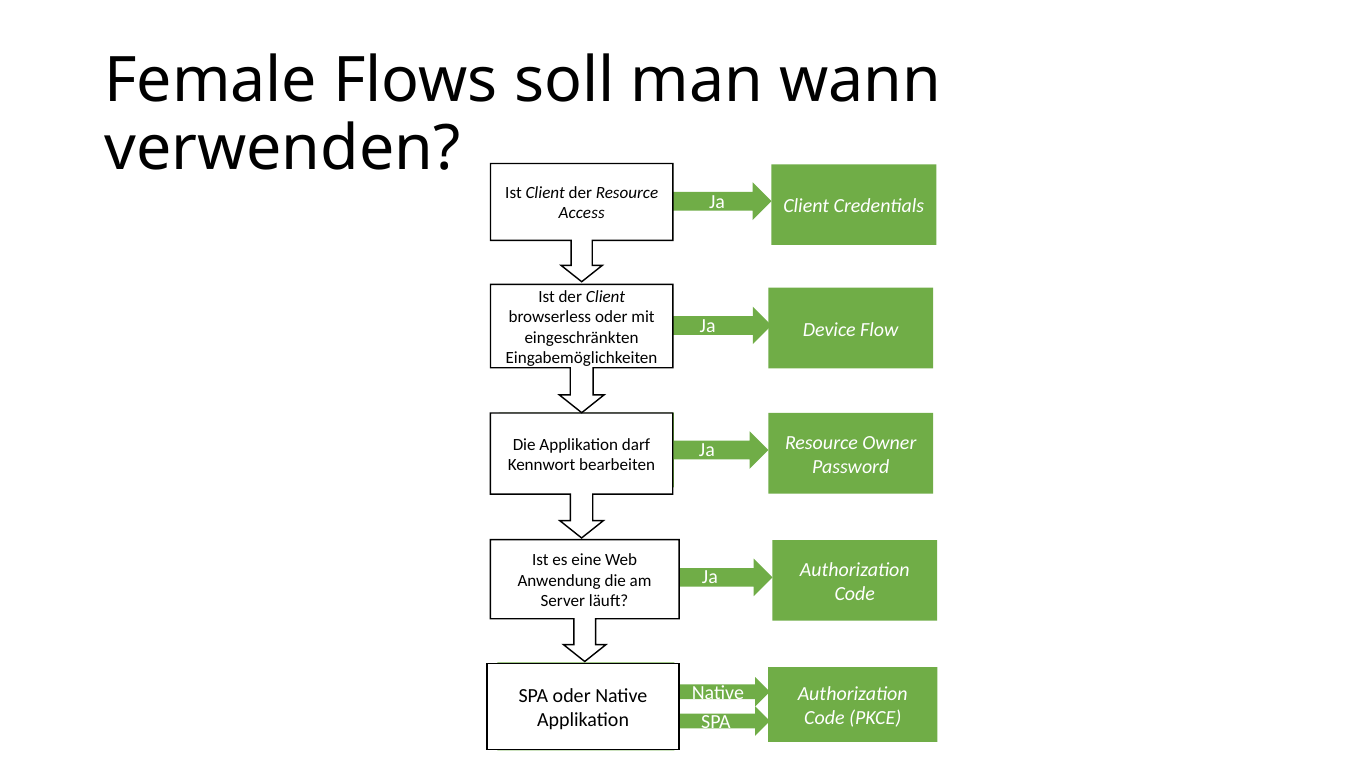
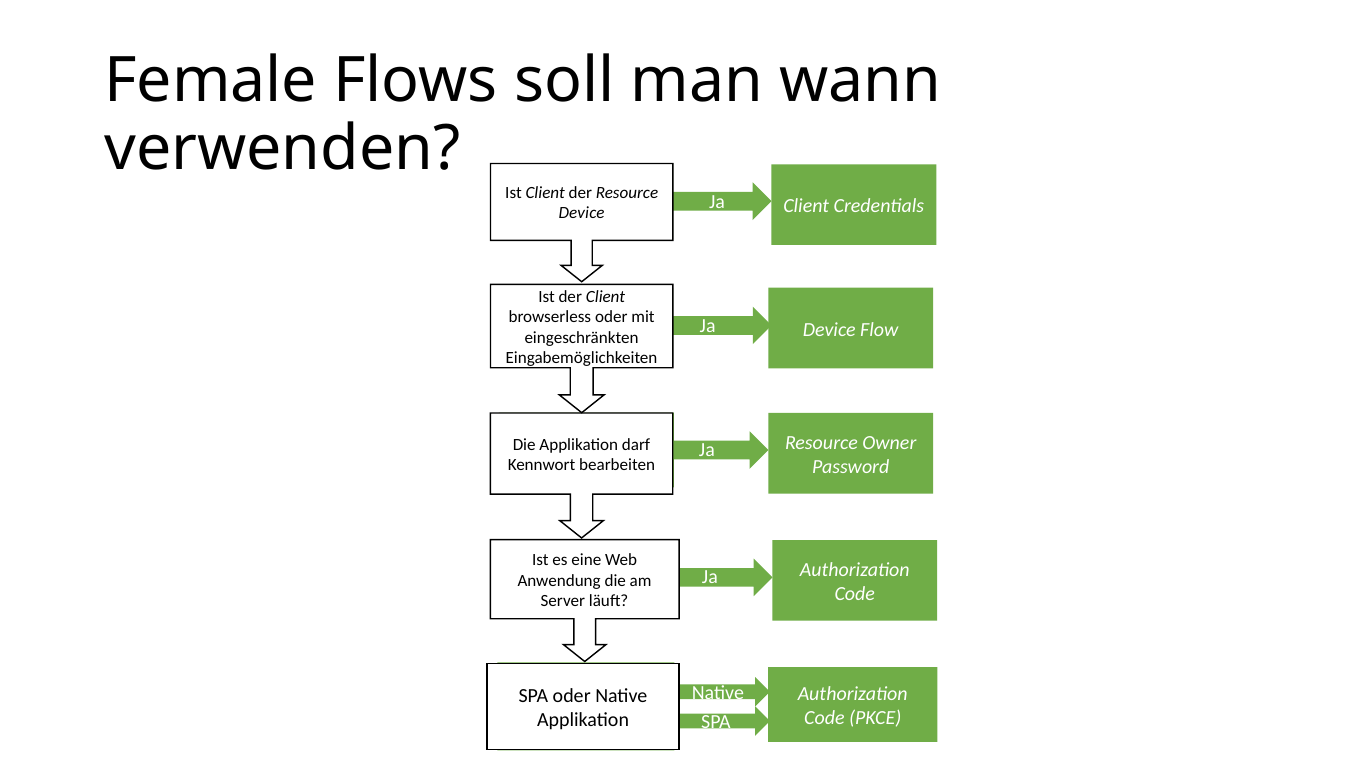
Access: Access -> Device (582, 213)
